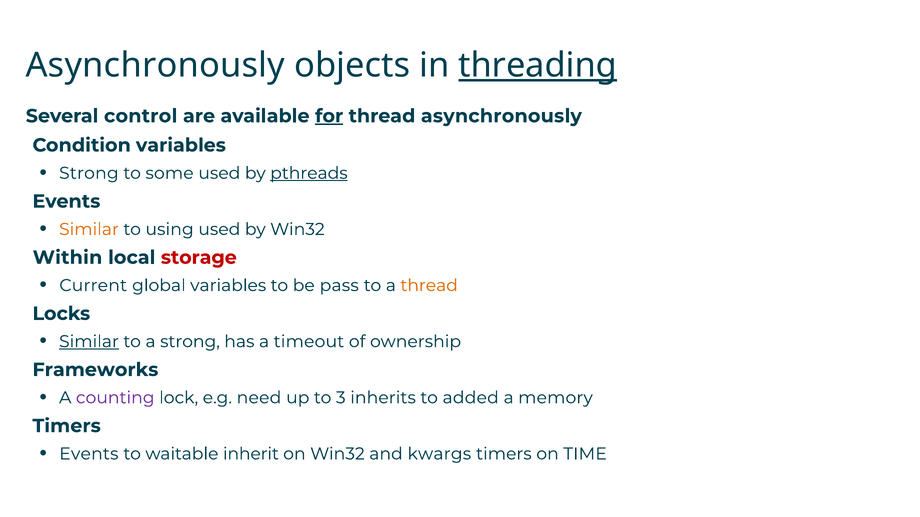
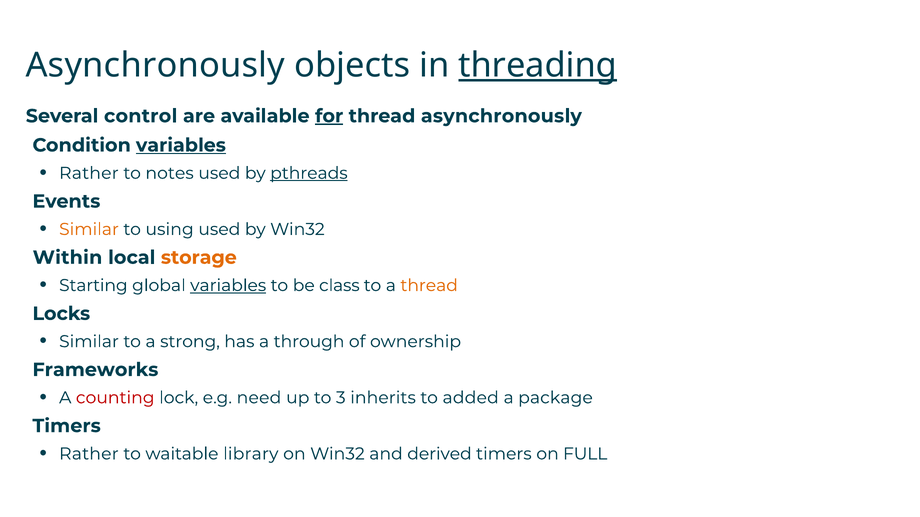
variables underline: none -> present (181, 145)
Strong: Strong -> Rather (89, 173)
some: some -> notes (170, 173)
storage colour: red -> orange (199, 258)
Current: Current -> Starting (93, 286)
variables underline: none -> present (228, 286)
pass: pass -> class (339, 286)
Similar underline: present -> none (89, 342)
timeout: timeout -> through (309, 342)
counting colour: purple -> red (115, 398)
memory: memory -> package (555, 398)
Events: Events -> Rather (89, 454)
inherit: inherit -> library (251, 454)
kwargs: kwargs -> derived (439, 454)
TIME: TIME -> FULL (585, 454)
